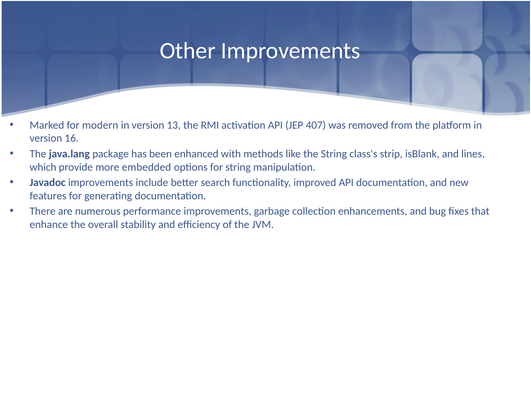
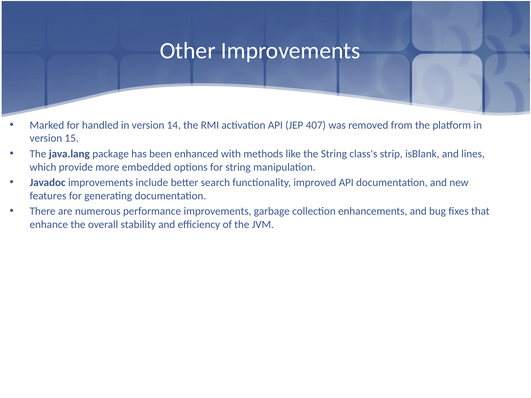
modern: modern -> handled (100, 125)
13: 13 -> 14 (174, 125)
16: 16 -> 15 (72, 138)
